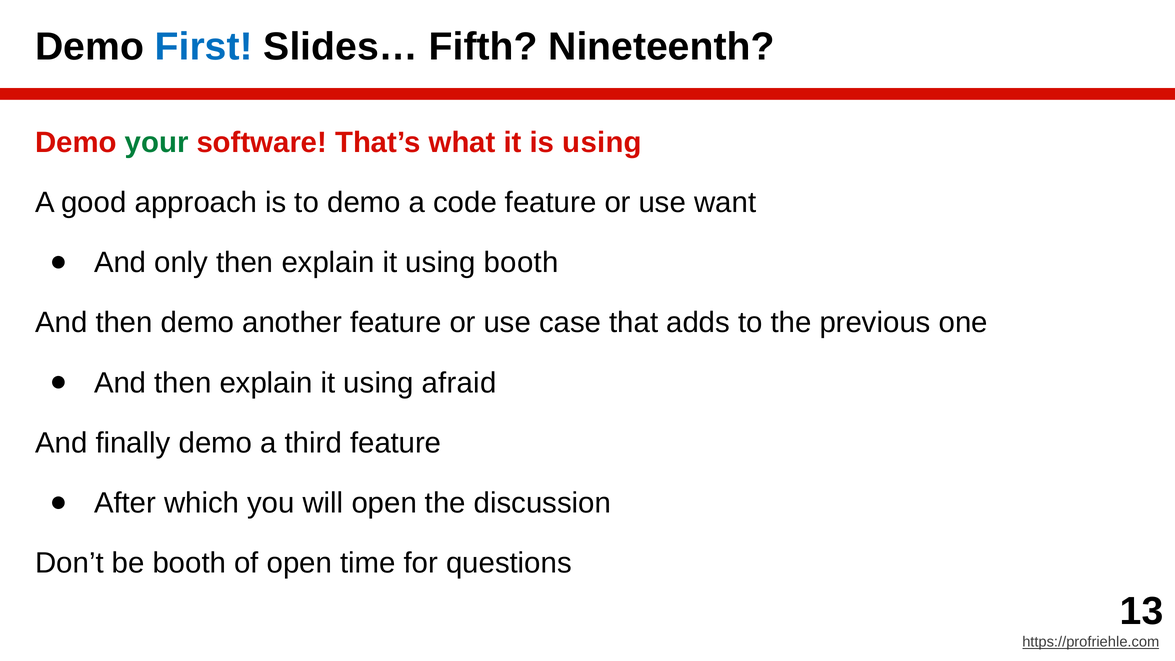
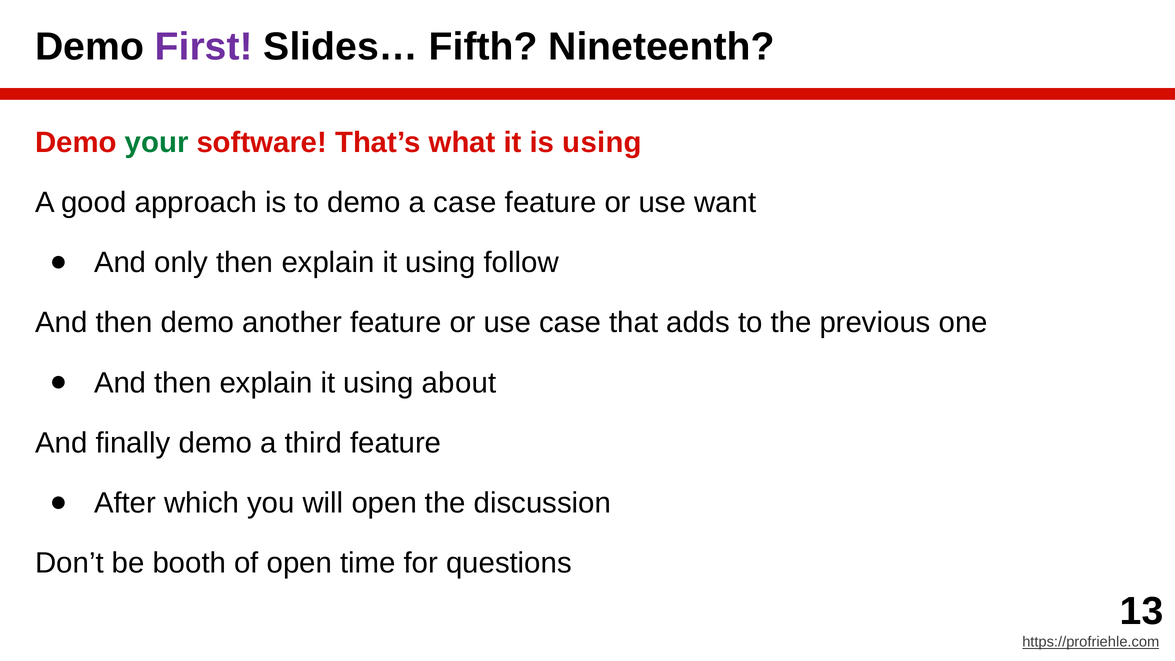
First colour: blue -> purple (204, 47)
a code: code -> case (465, 203)
using booth: booth -> follow (521, 263)
afraid: afraid -> about (459, 383)
